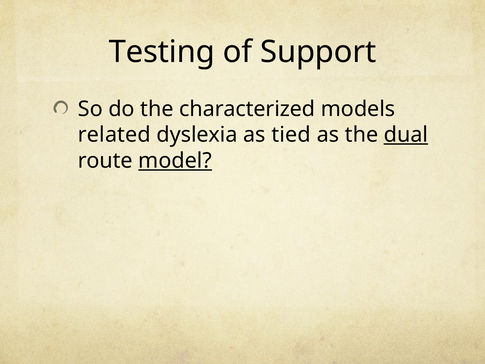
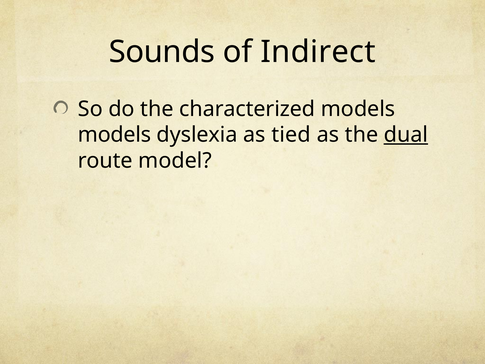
Testing: Testing -> Sounds (162, 52)
Support: Support -> Indirect (318, 52)
related: related -> models (115, 135)
model underline: present -> none (175, 161)
